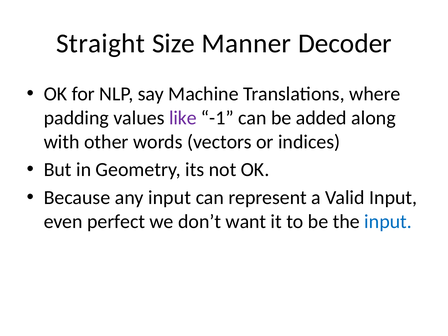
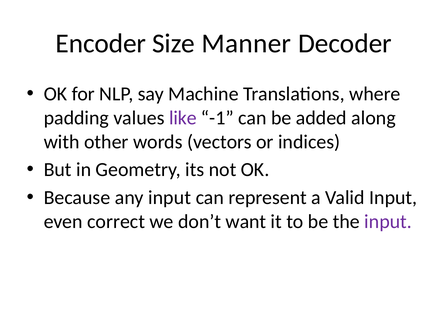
Straight: Straight -> Encoder (101, 43)
perfect: perfect -> correct (116, 221)
input colour: blue -> purple (388, 221)
